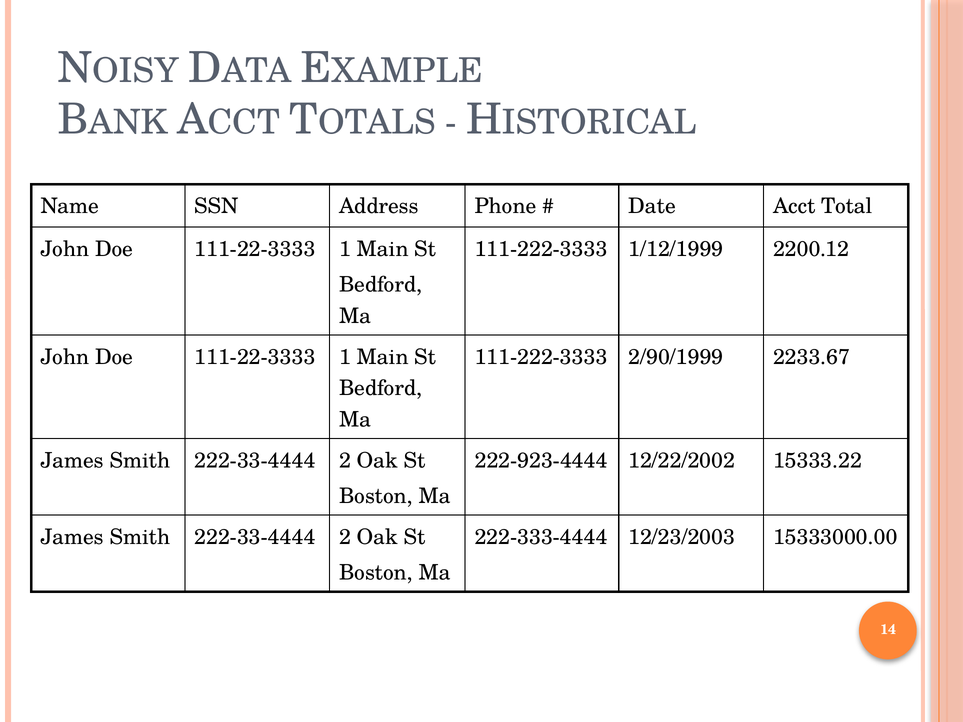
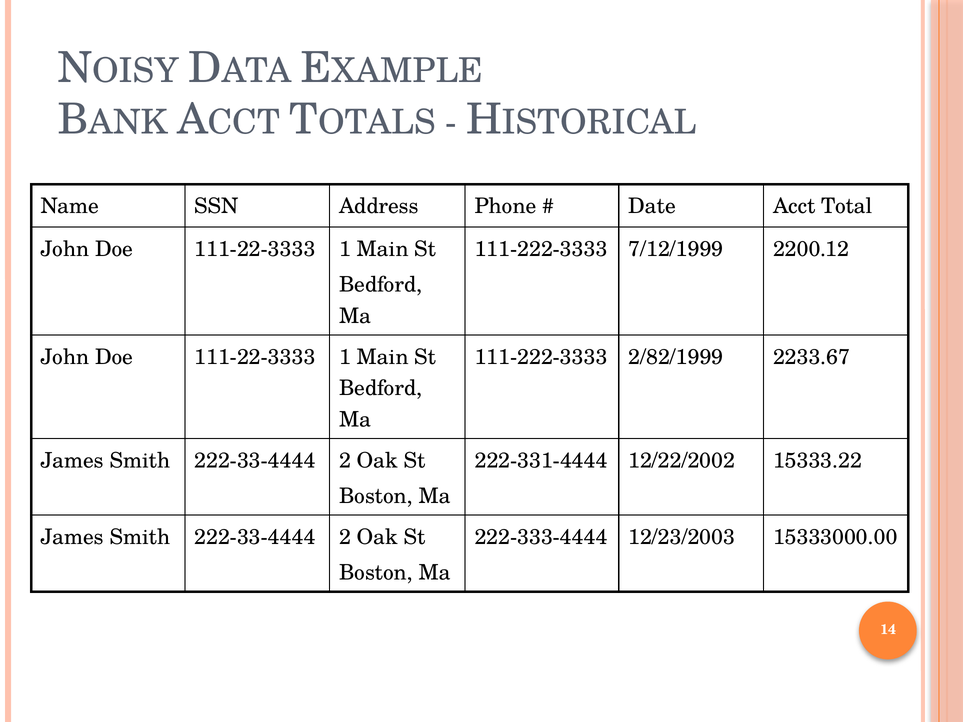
1/12/1999: 1/12/1999 -> 7/12/1999 (676, 249)
2/90/1999: 2/90/1999 -> 2/82/1999 (676, 357)
222-923-4444: 222-923-4444 -> 222-331-4444 (541, 461)
